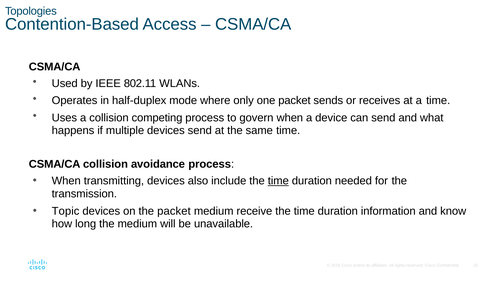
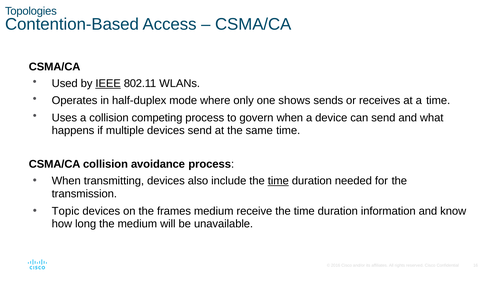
IEEE underline: none -> present (108, 84)
one packet: packet -> shows (294, 101)
the packet: packet -> frames (174, 211)
